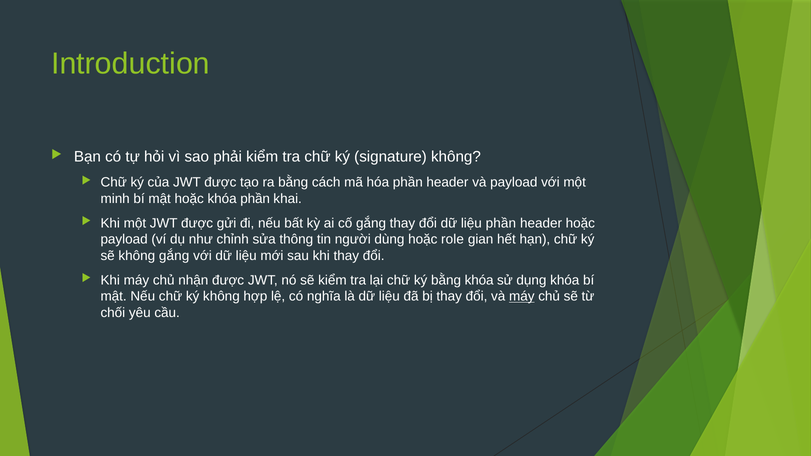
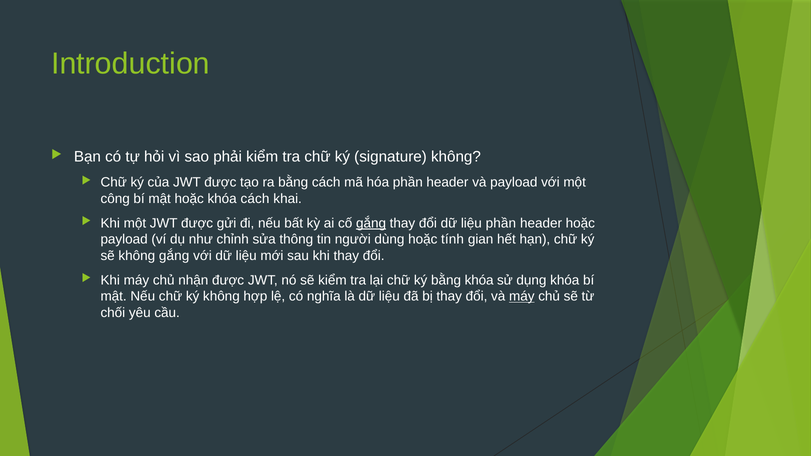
minh: minh -> công (115, 199)
khóa phần: phần -> cách (255, 199)
gắng underline: none -> present (371, 223)
role: role -> tính (453, 240)
